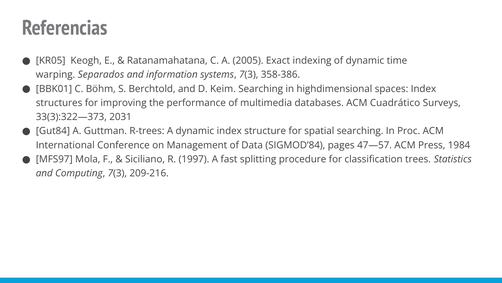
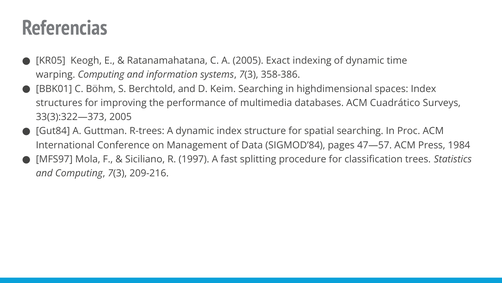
warping Separados: Separados -> Computing (101, 75)
33(3):322—373 2031: 2031 -> 2005 (121, 117)
